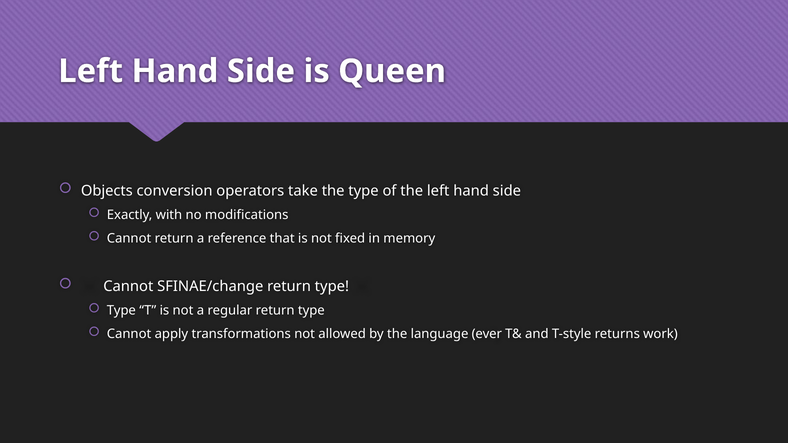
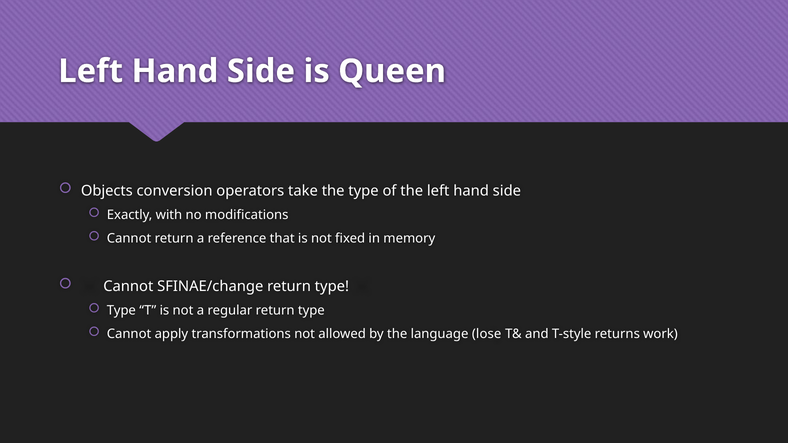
ever: ever -> lose (487, 334)
